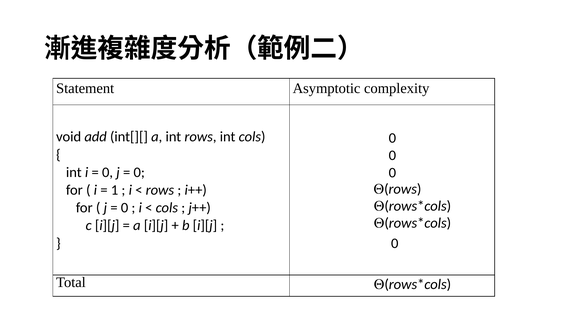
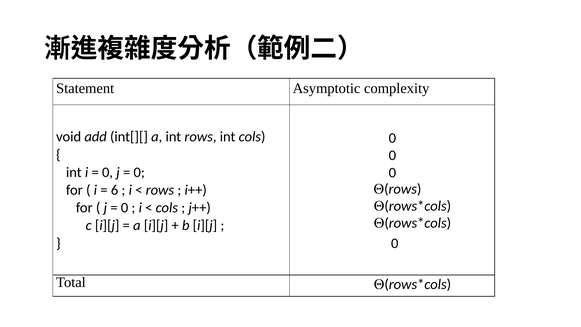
1: 1 -> 6 (115, 190)
